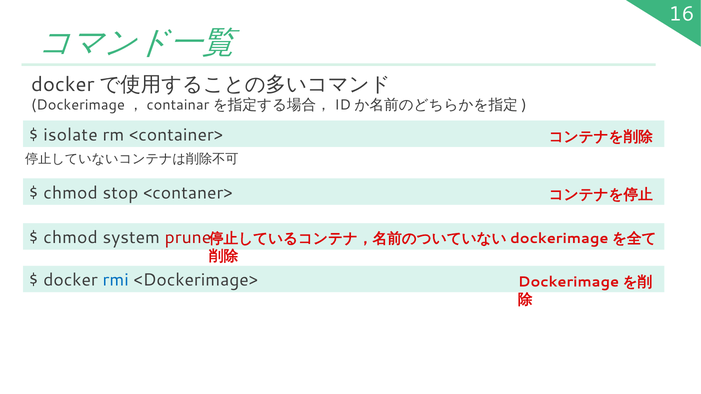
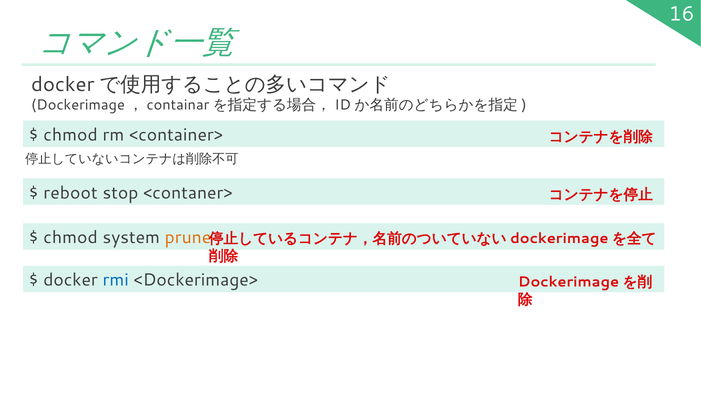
isolate: isolate -> chmod (71, 135)
chmod: chmod -> reboot (70, 193)
prune colour: red -> orange (188, 238)
